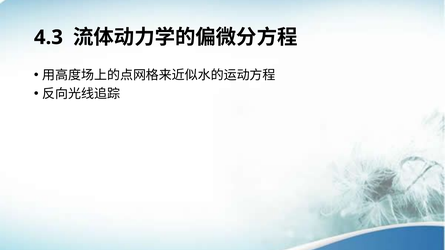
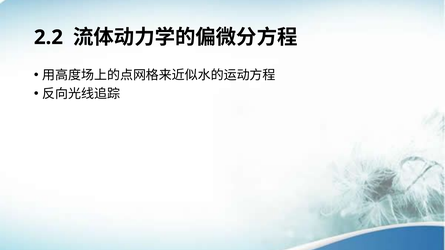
4.3: 4.3 -> 2.2 (48, 37)
